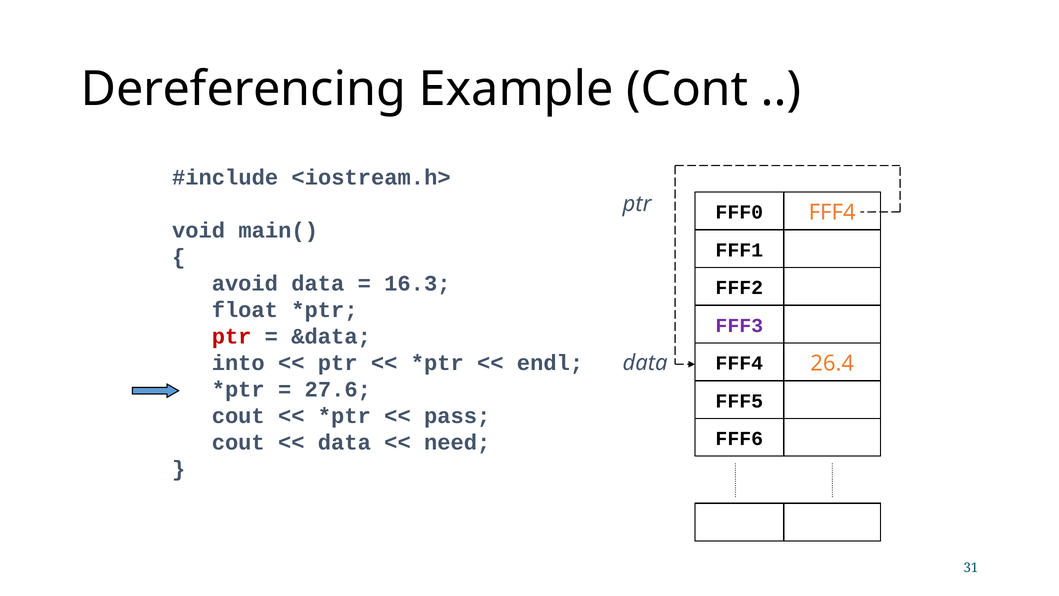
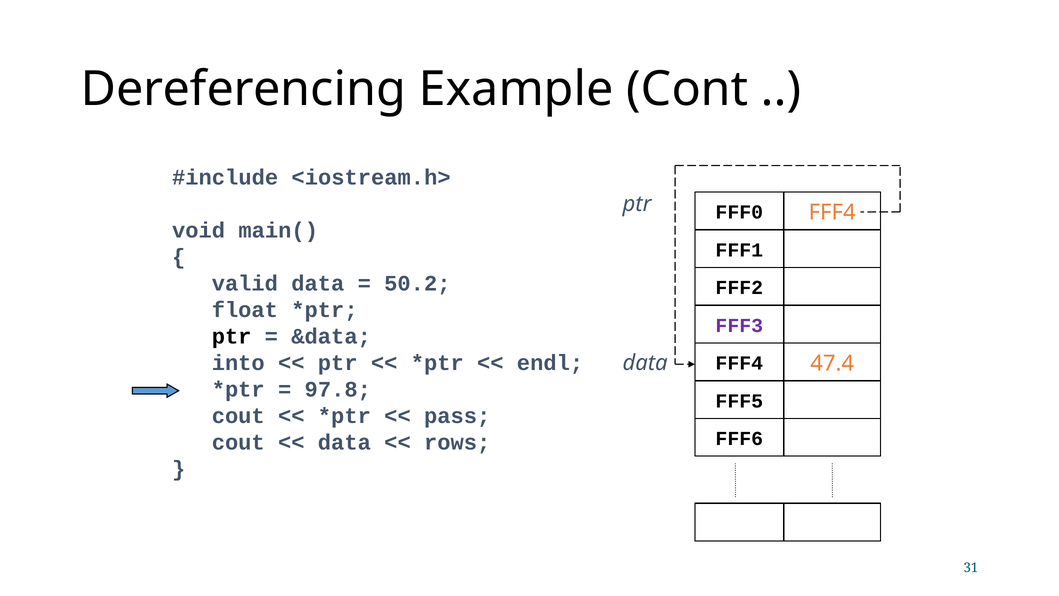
avoid: avoid -> valid (245, 284)
16.3: 16.3 -> 50.2 (417, 284)
ptr colour: red -> black (232, 337)
26.4: 26.4 -> 47.4 (832, 363)
27.6: 27.6 -> 97.8 (338, 389)
need: need -> rows (457, 442)
